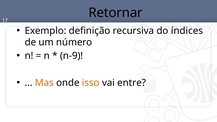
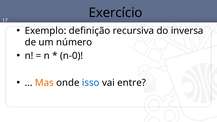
Retornar: Retornar -> Exercício (116, 13)
índices: índices -> inversa (187, 31)
n-9: n-9 -> n-0 (72, 56)
isso colour: orange -> blue (91, 83)
